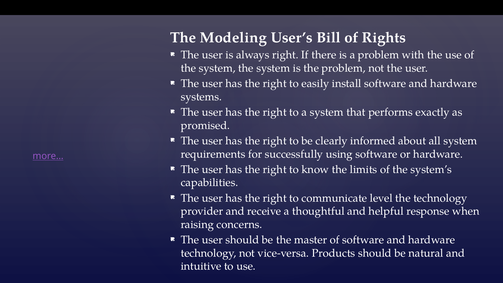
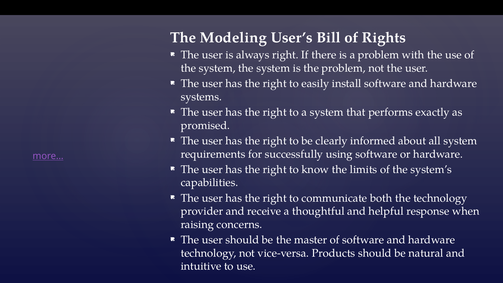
level: level -> both (381, 198)
